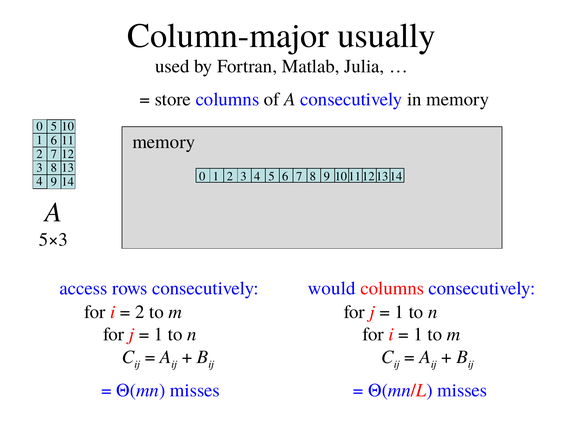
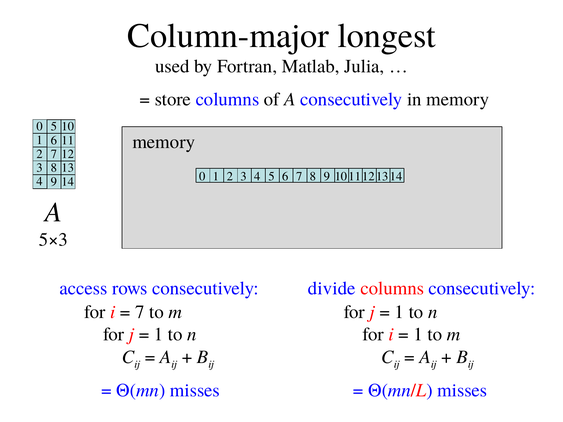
usually: usually -> longest (387, 36)
would: would -> divide (332, 289)
2: 2 -> 7 (140, 312)
